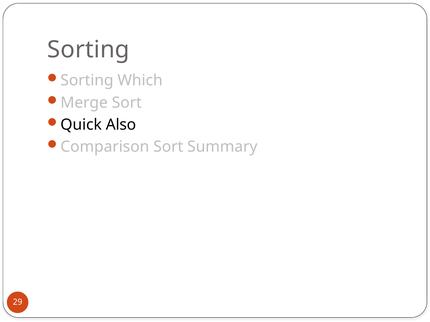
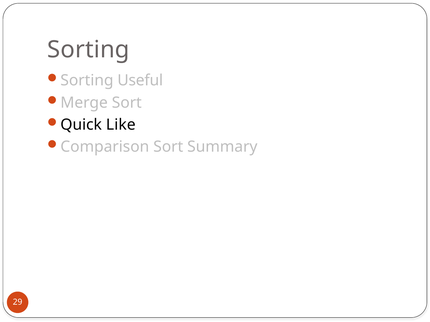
Which: Which -> Useful (140, 81)
Also: Also -> Like (121, 125)
